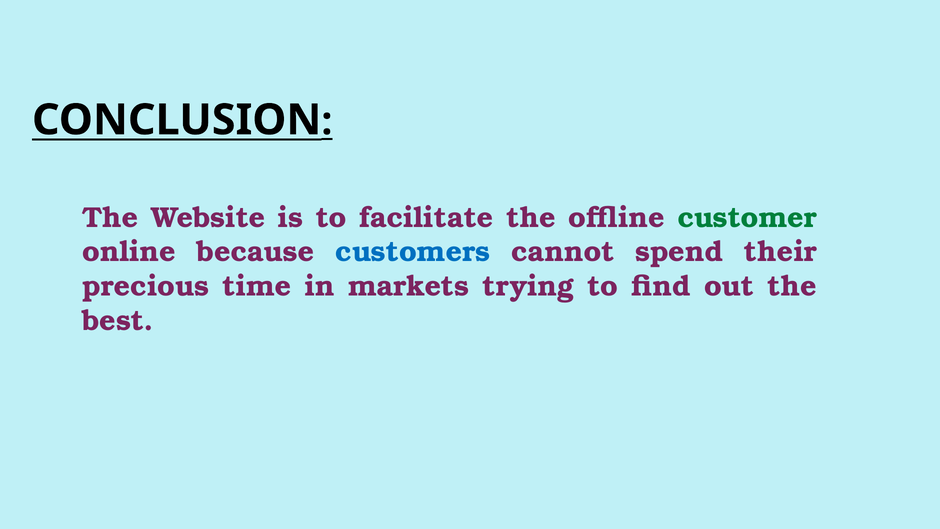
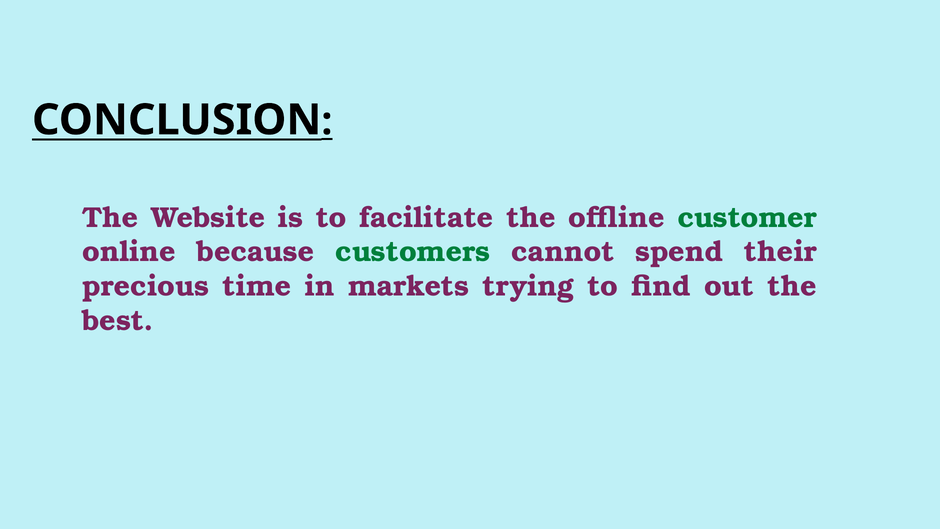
customers colour: blue -> green (413, 252)
